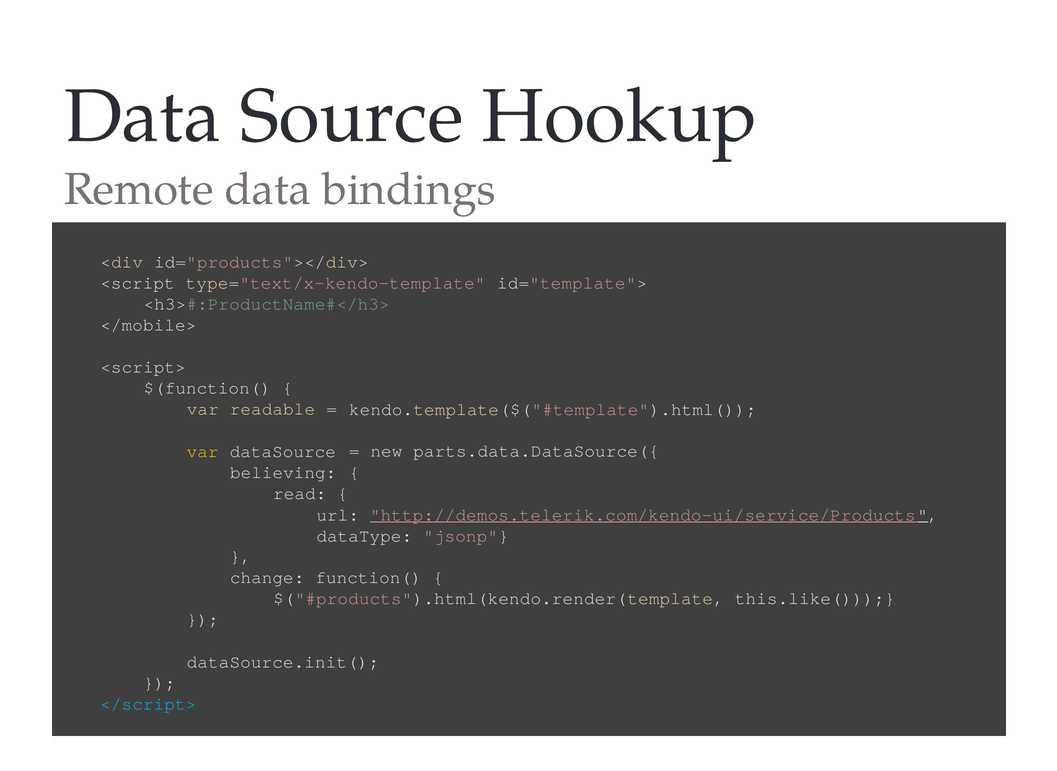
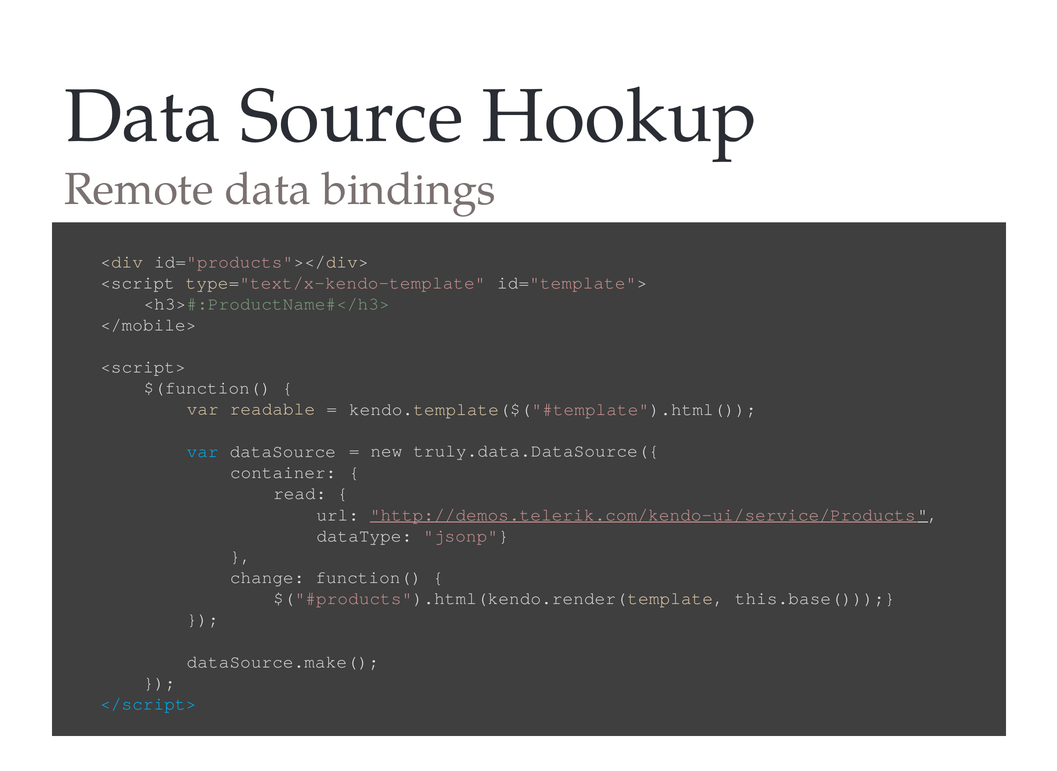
parts.data.DataSource({: parts.data.DataSource({ -> truly.data.DataSource({ (536, 451)
var colour: yellow -> light blue (203, 451)
believing: believing -> container (283, 472)
this.like(: this.like( -> this.base( (815, 598)
dataSource.init(: dataSource.init( -> dataSource.make( (283, 662)
